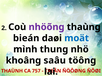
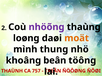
bieán: bieán -> loøng (26, 38)
moät colour: blue -> orange (77, 38)
saâu: saâu -> beân (55, 61)
